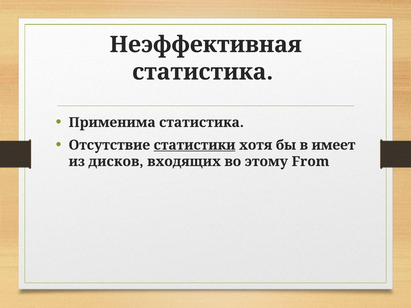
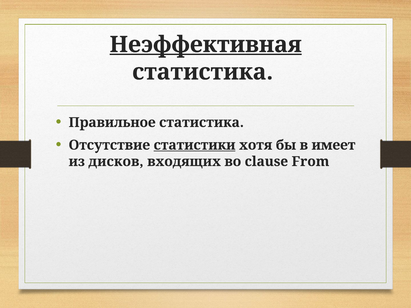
Неэффективная underline: none -> present (206, 45)
Применима: Применима -> Правильное (112, 123)
этому: этому -> clause (266, 162)
